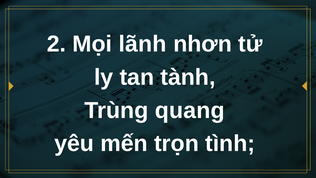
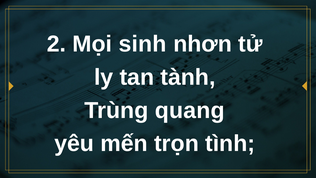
lãnh: lãnh -> sinh (143, 44)
